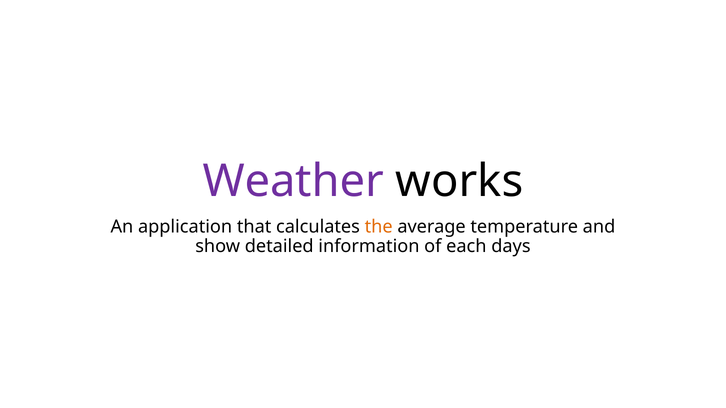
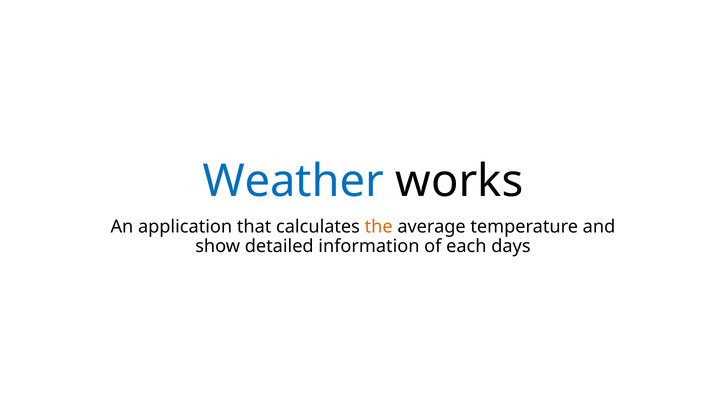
Weather colour: purple -> blue (293, 181)
